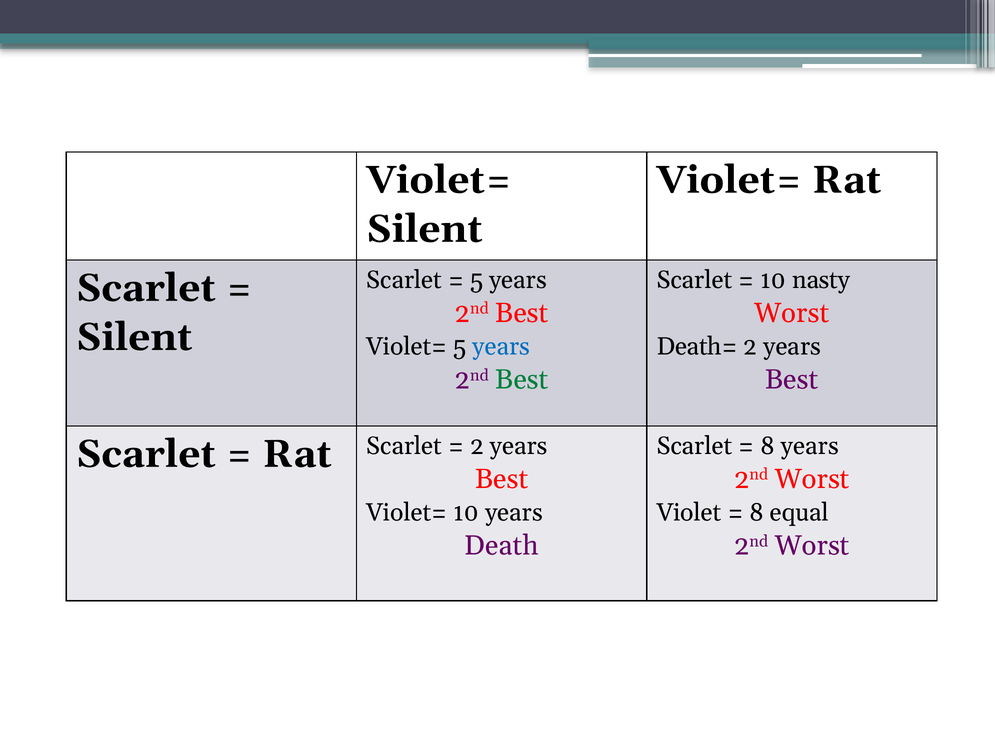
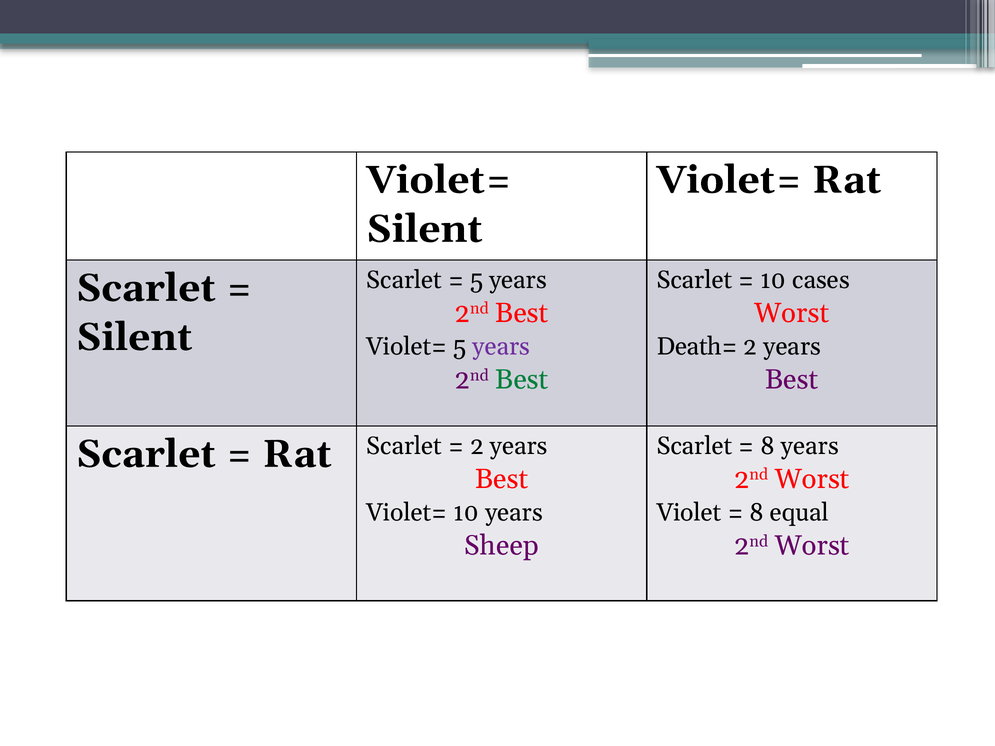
nasty: nasty -> cases (821, 280)
years colour: blue -> purple (501, 347)
Death: Death -> Sheep (502, 546)
